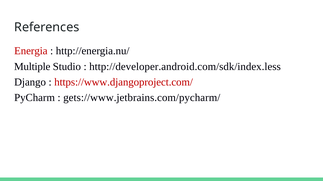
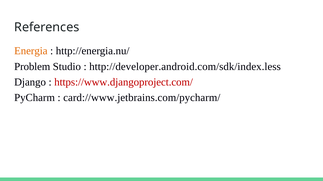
Energia colour: red -> orange (31, 51)
Multiple: Multiple -> Problem (32, 67)
gets://www.jetbrains.com/pycharm/: gets://www.jetbrains.com/pycharm/ -> card://www.jetbrains.com/pycharm/ (142, 98)
